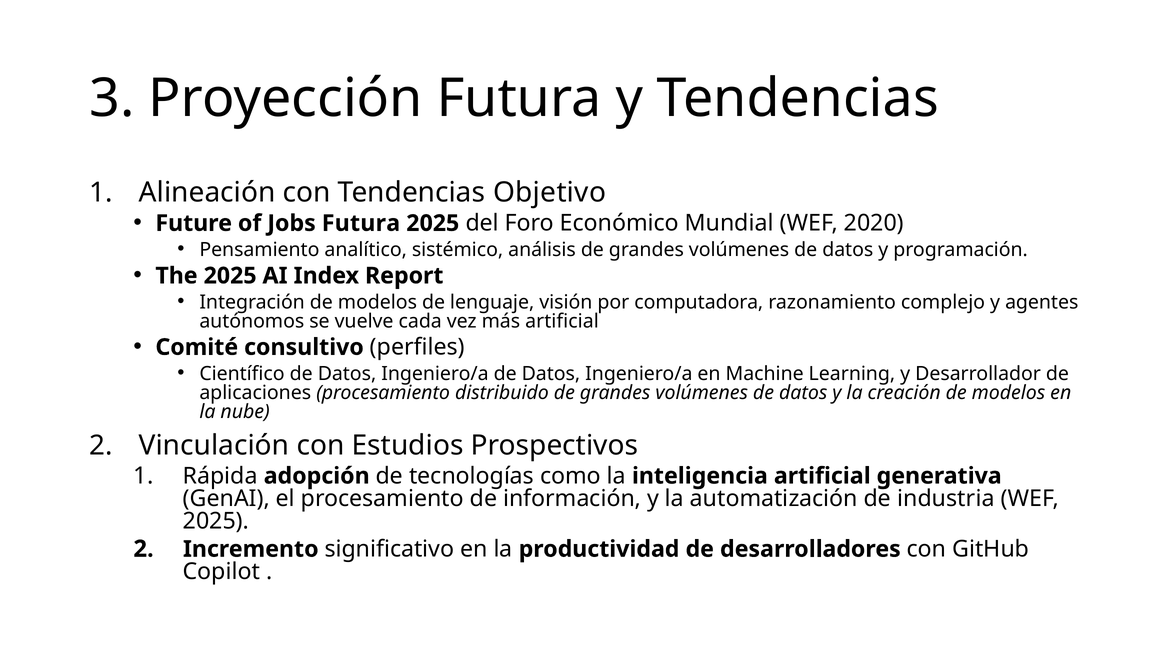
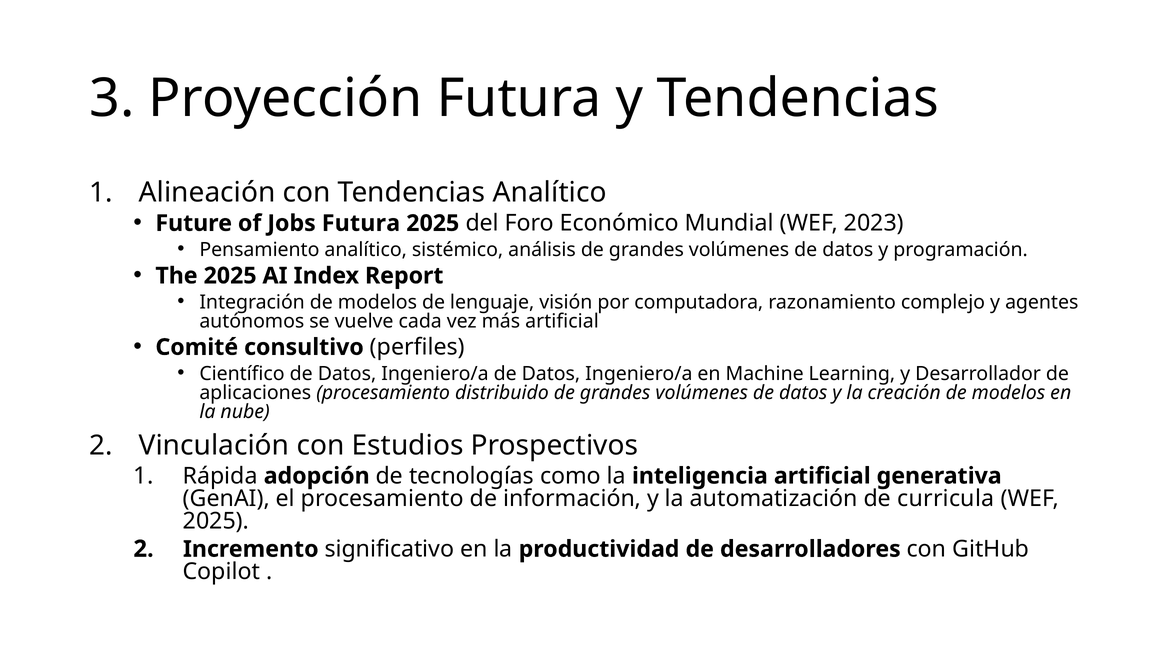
Tendencias Objetivo: Objetivo -> Analítico (550, 193)
2020: 2020 -> 2023 (874, 223)
industria: industria -> curricula (946, 498)
